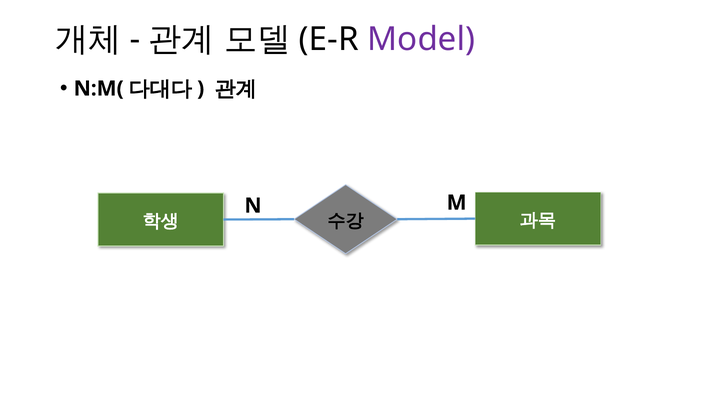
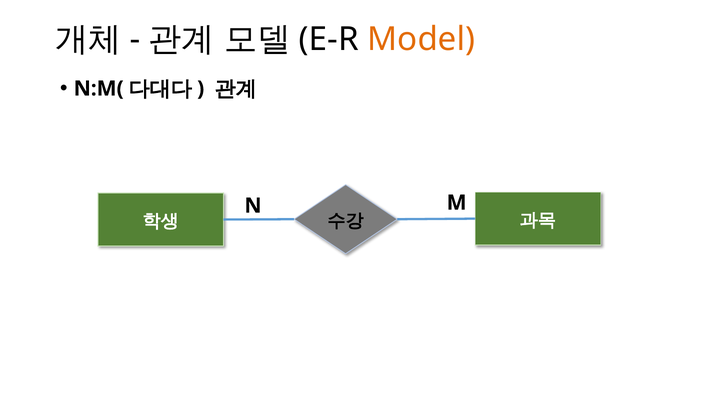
Model colour: purple -> orange (421, 39)
